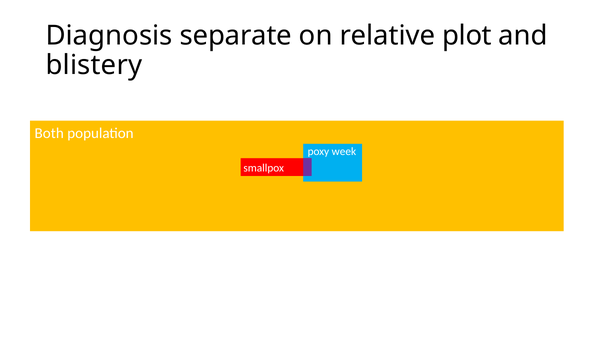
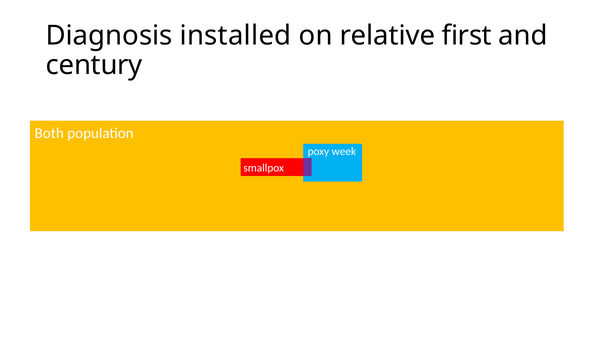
separate: separate -> installed (236, 36)
plot: plot -> first (467, 36)
blistery: blistery -> century (94, 65)
